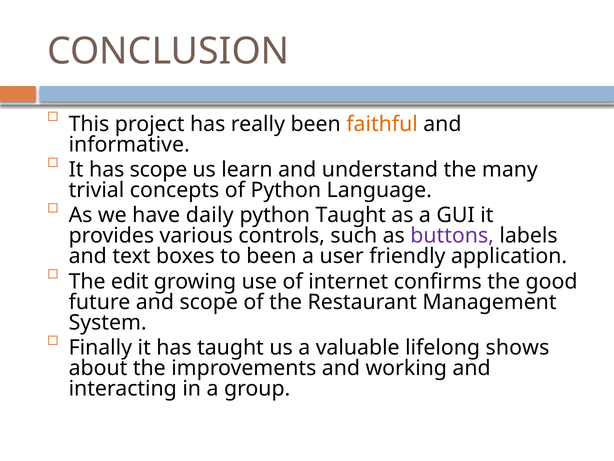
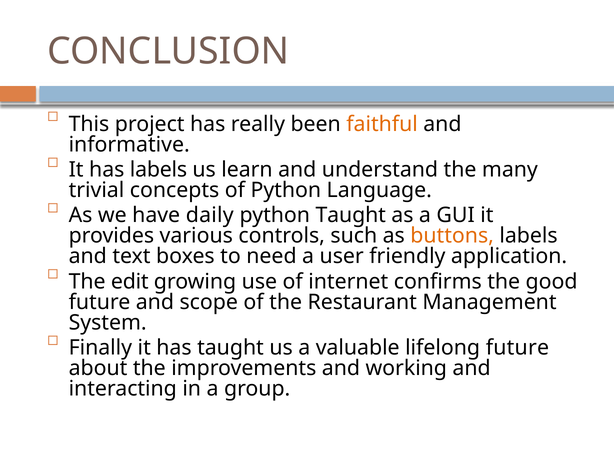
has scope: scope -> labels (158, 170)
buttons colour: purple -> orange (452, 236)
to been: been -> need (271, 256)
lifelong shows: shows -> future (517, 347)
